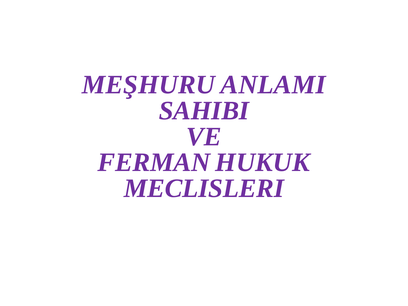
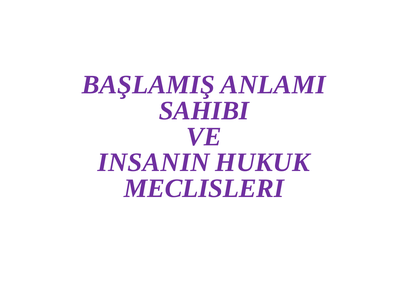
MEŞHURU: MEŞHURU -> BAŞLAMIŞ (148, 85)
FERMAN: FERMAN -> INSANIN (154, 162)
